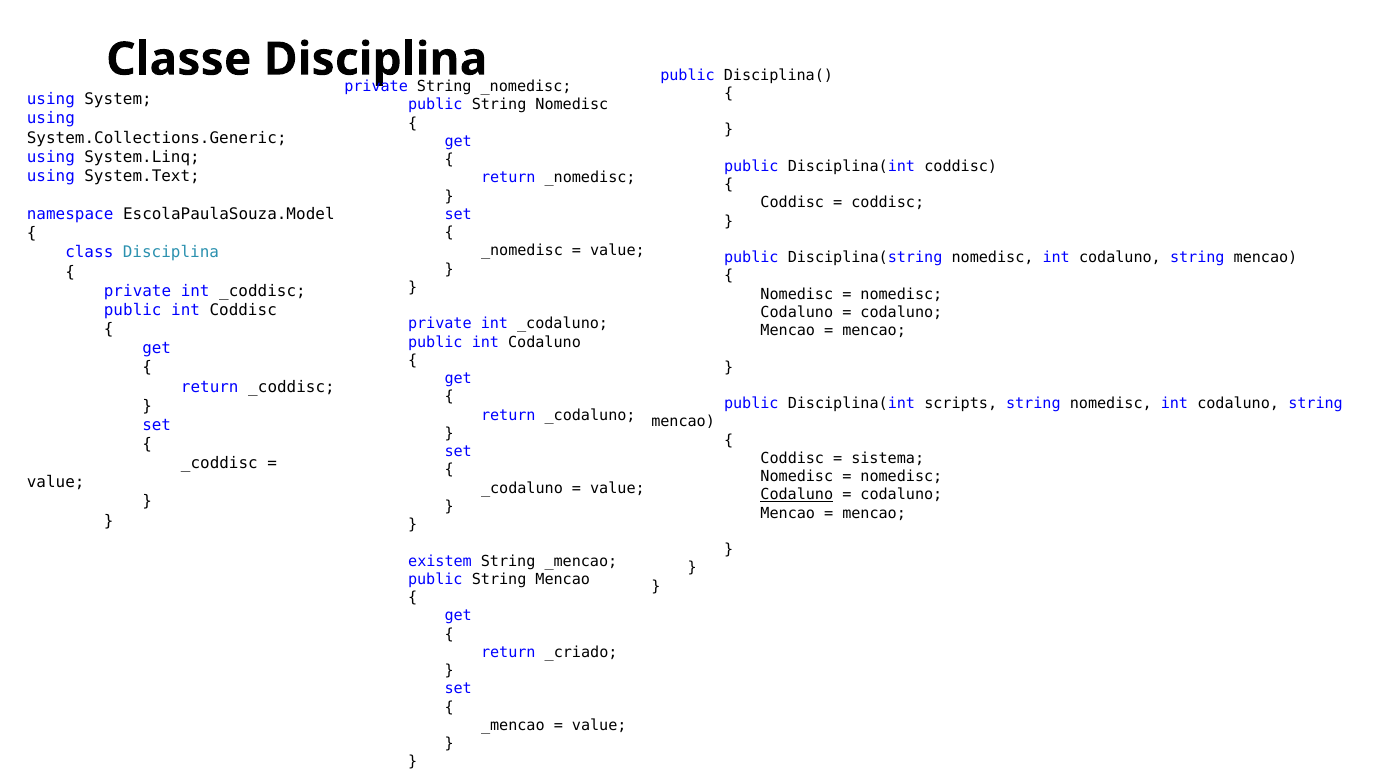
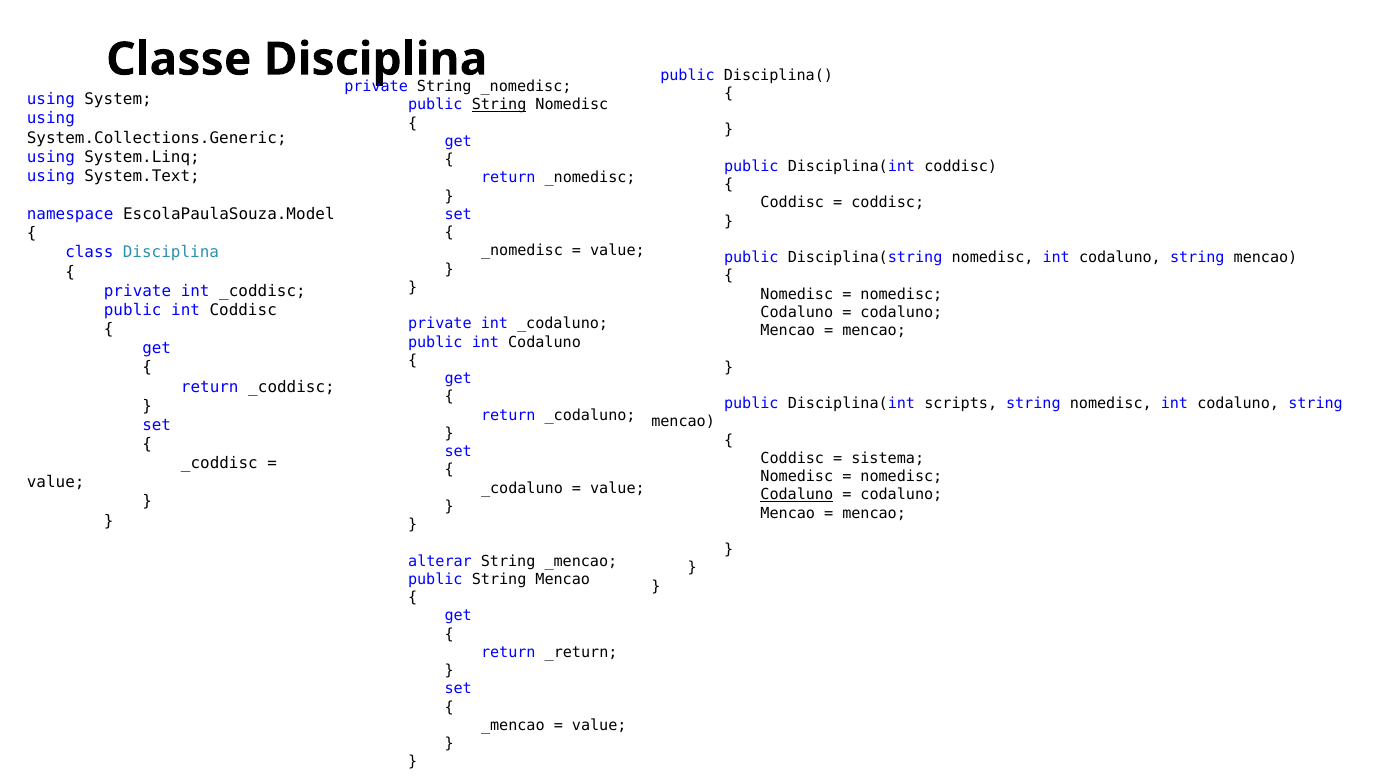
String underline: none -> present (499, 105)
existem: existem -> alterar (440, 561)
_criado: _criado -> _return (581, 652)
